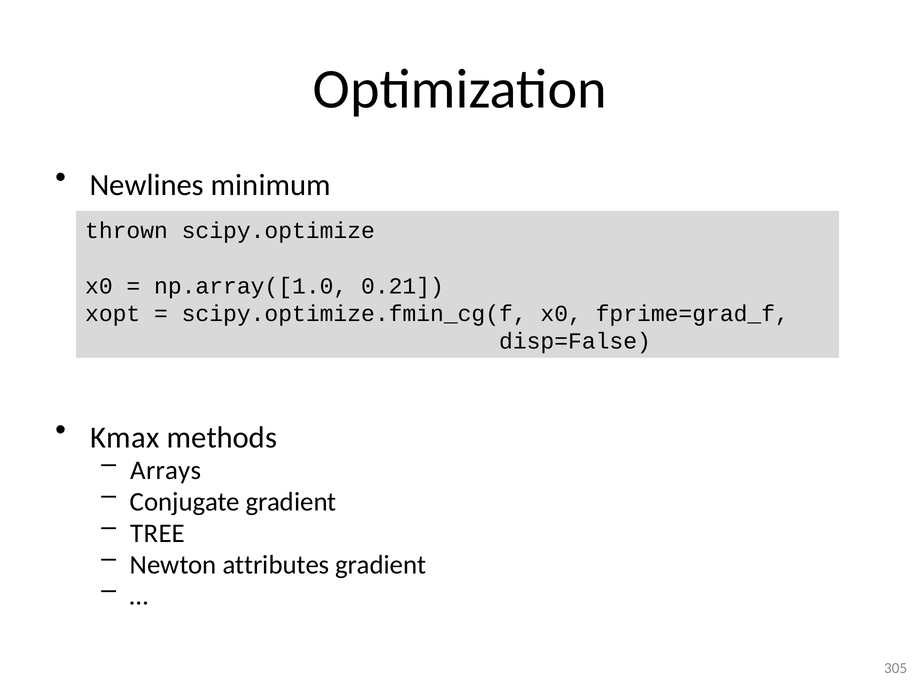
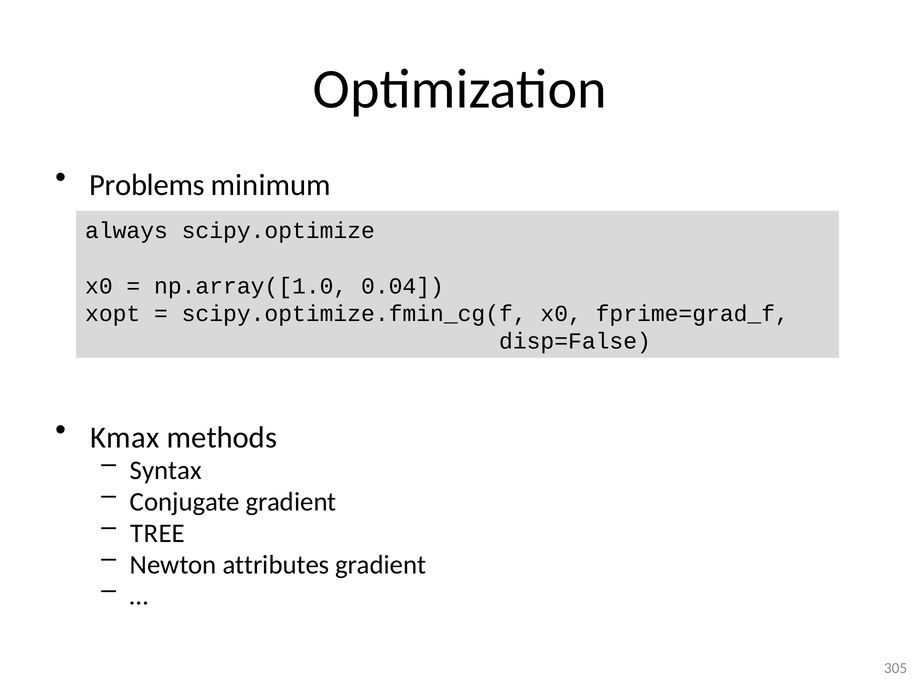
Newlines: Newlines -> Problems (147, 185)
thrown: thrown -> always (126, 231)
0.21: 0.21 -> 0.04 (402, 286)
Arrays: Arrays -> Syntax (166, 470)
